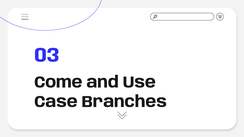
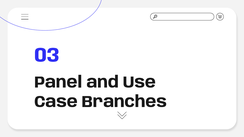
Come: Come -> Panel (58, 82)
